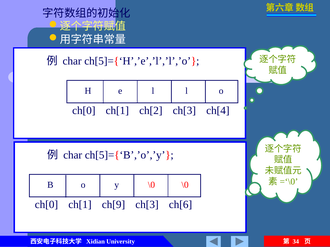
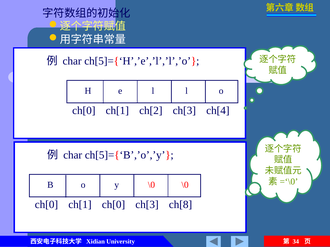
ch[1 ch[9: ch[9 -> ch[0 (114, 205)
ch[6: ch[6 -> ch[8 (181, 205)
